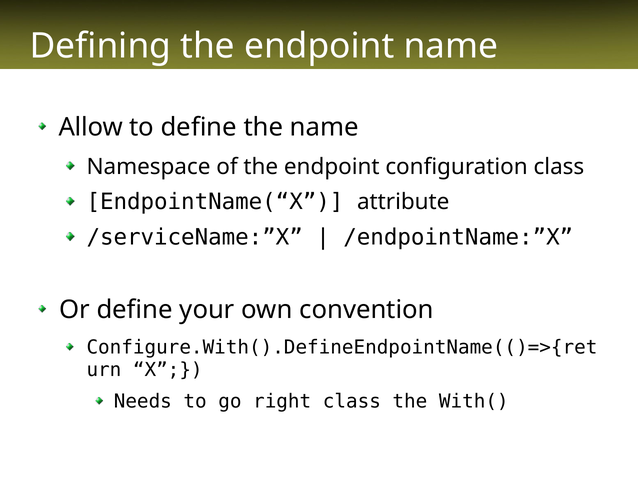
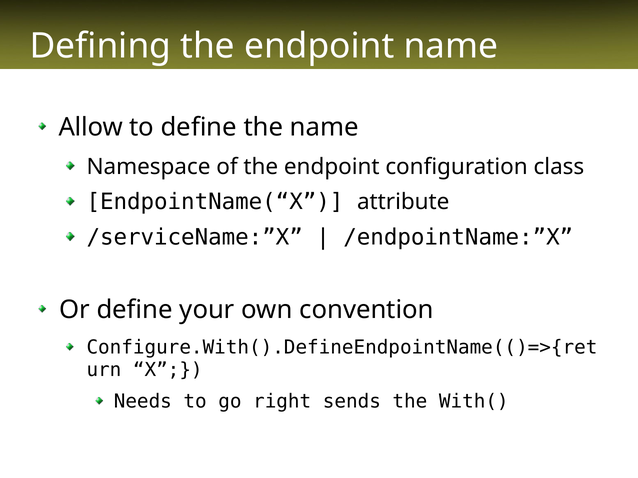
right class: class -> sends (352, 402)
